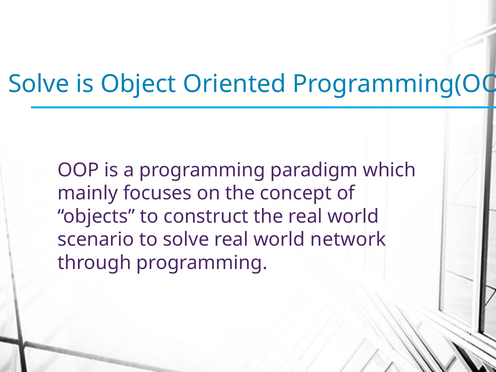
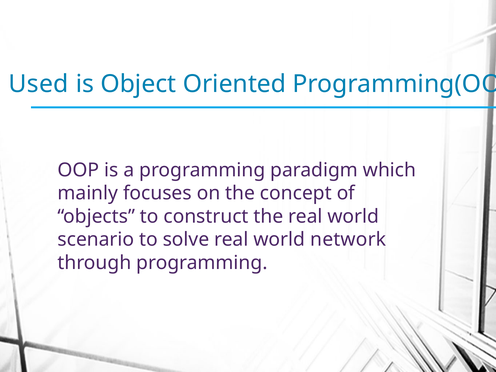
Solve: Solve -> Used (39, 84)
